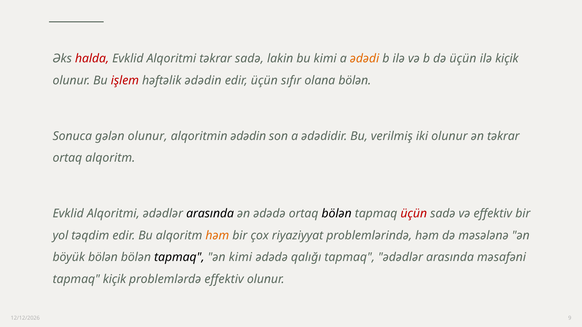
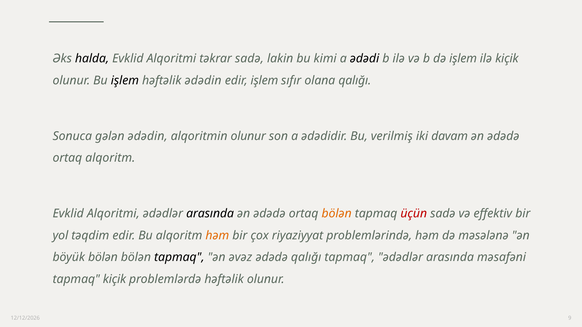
halda colour: red -> black (92, 59)
ədədi colour: orange -> black (365, 59)
də üçün: üçün -> işlem (463, 59)
işlem colour: red -> black (125, 81)
edir üçün: üçün -> işlem (264, 81)
olana bölən: bölən -> qalığı (355, 81)
gələn olunur: olunur -> ədədin (148, 136)
alqoritmin ədədin: ədədin -> olunur (248, 136)
iki olunur: olunur -> davam (450, 136)
təkrar: təkrar -> ədədə (503, 136)
bölən colour: black -> orange (337, 214)
ən kimi: kimi -> əvəz (240, 258)
problemlərdə effektiv: effektiv -> həftəlik (224, 279)
